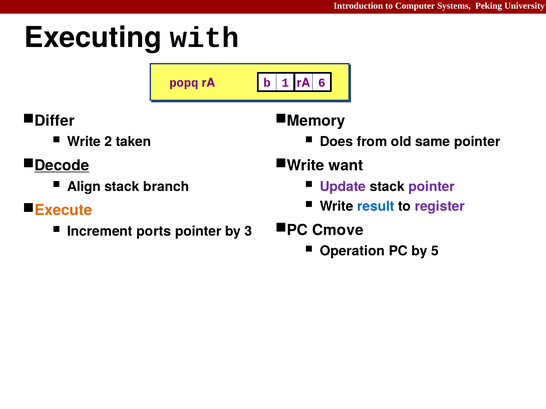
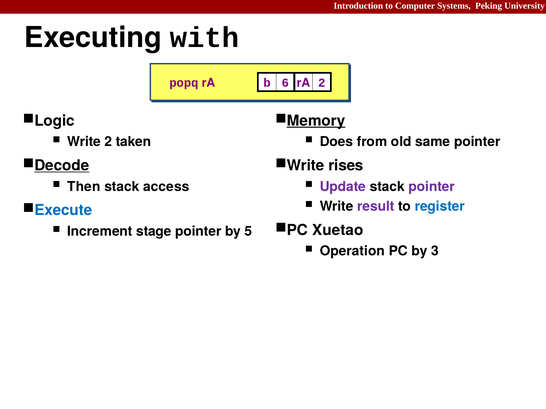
1: 1 -> 6 (285, 83)
rA 6: 6 -> 2 (322, 83)
Differ: Differ -> Logic (55, 121)
Memory underline: none -> present (316, 121)
want: want -> rises (346, 166)
Align: Align -> Then (84, 187)
branch: branch -> access (166, 187)
result colour: blue -> purple (376, 206)
register colour: purple -> blue (440, 206)
Execute colour: orange -> blue (63, 210)
Cmove: Cmove -> Xuetao (338, 230)
ports: ports -> stage (154, 231)
3: 3 -> 5 (248, 231)
5: 5 -> 3 (435, 251)
